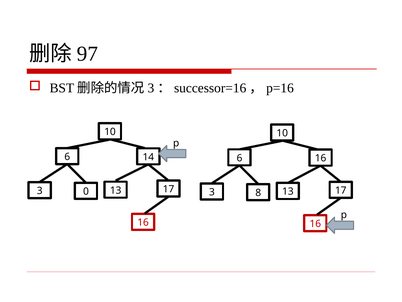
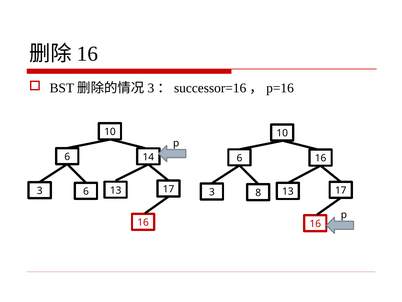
97: 97 -> 16 (87, 54)
3 0: 0 -> 6 (86, 191)
